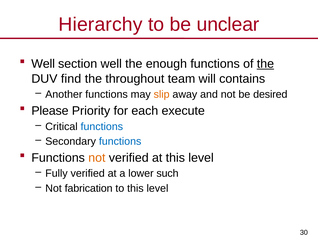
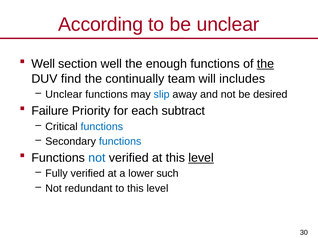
Hierarchy: Hierarchy -> According (101, 25)
throughout: throughout -> continually (135, 79)
contains: contains -> includes (242, 79)
Another: Another -> Unclear (64, 95)
slip colour: orange -> blue (162, 95)
Please: Please -> Failure (50, 111)
execute: execute -> subtract (183, 111)
not colour: orange -> blue (97, 158)
level underline: none -> present (201, 158)
fabrication: fabrication -> redundant (89, 189)
